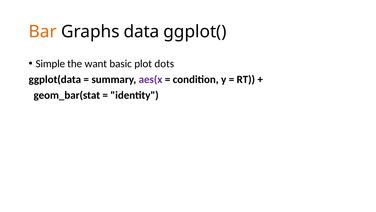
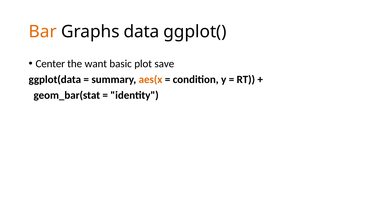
Simple: Simple -> Center (50, 64)
dots: dots -> save (164, 64)
aes(x colour: purple -> orange (151, 79)
